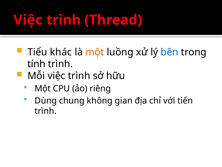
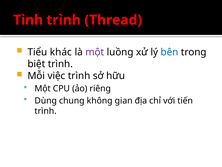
Việc: Việc -> Tình (28, 20)
một colour: orange -> purple (95, 52)
tính: tính -> biệt (36, 64)
